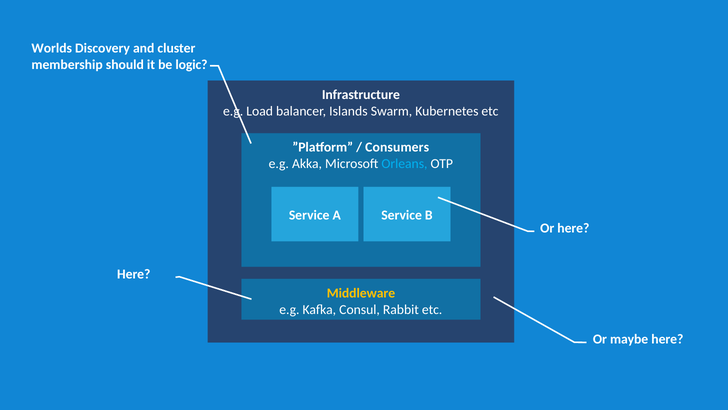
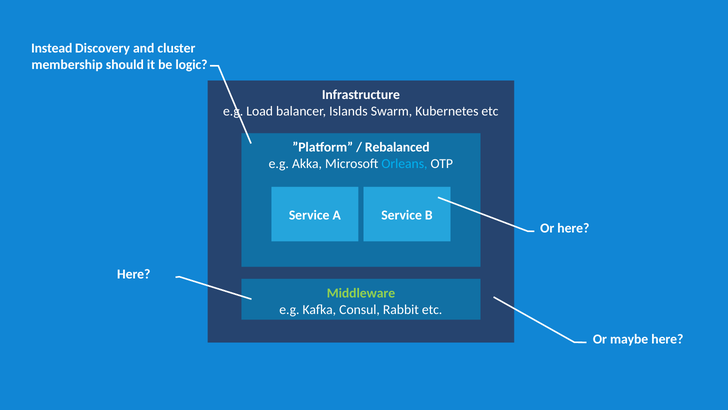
Worlds: Worlds -> Instead (52, 48)
Consumers: Consumers -> Rebalanced (397, 147)
Middleware colour: yellow -> light green (361, 293)
